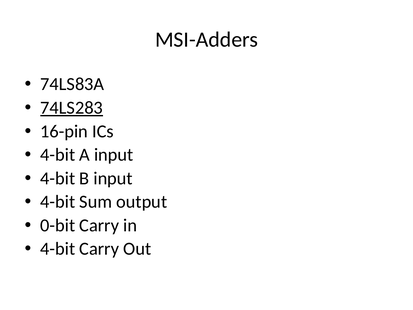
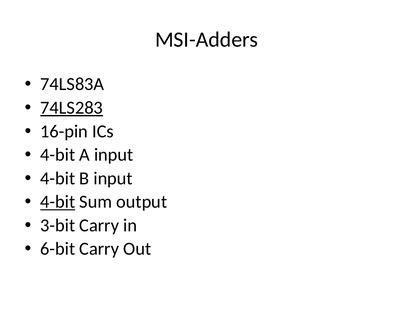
4-bit underline: none -> present (58, 202)
0-bit: 0-bit -> 3-bit (58, 225)
4-bit: 4-bit -> 6-bit (58, 249)
